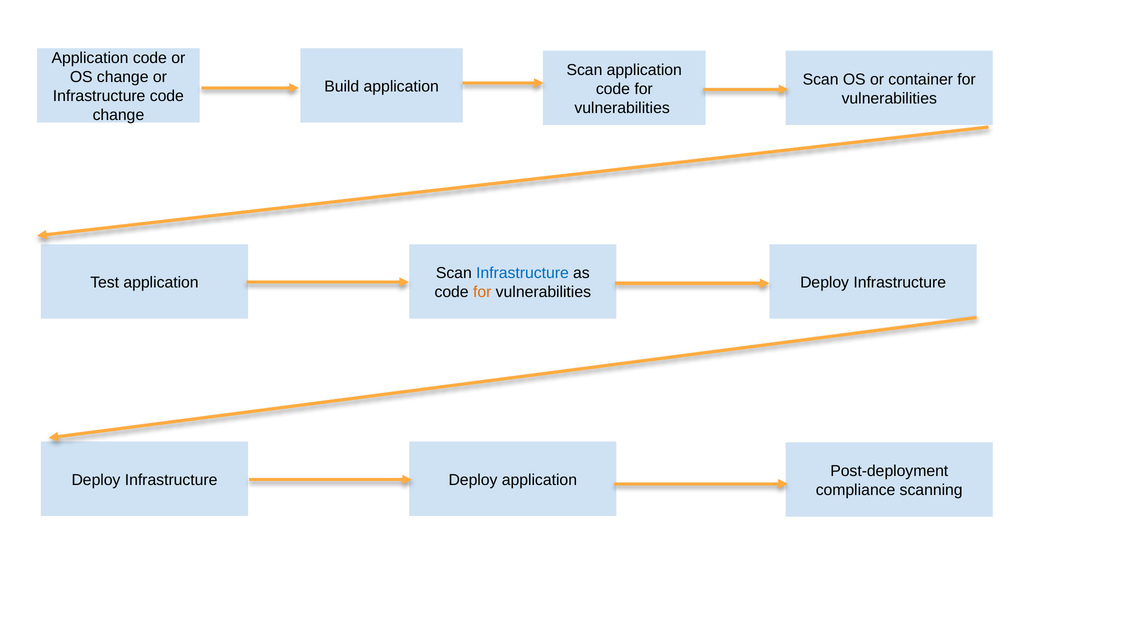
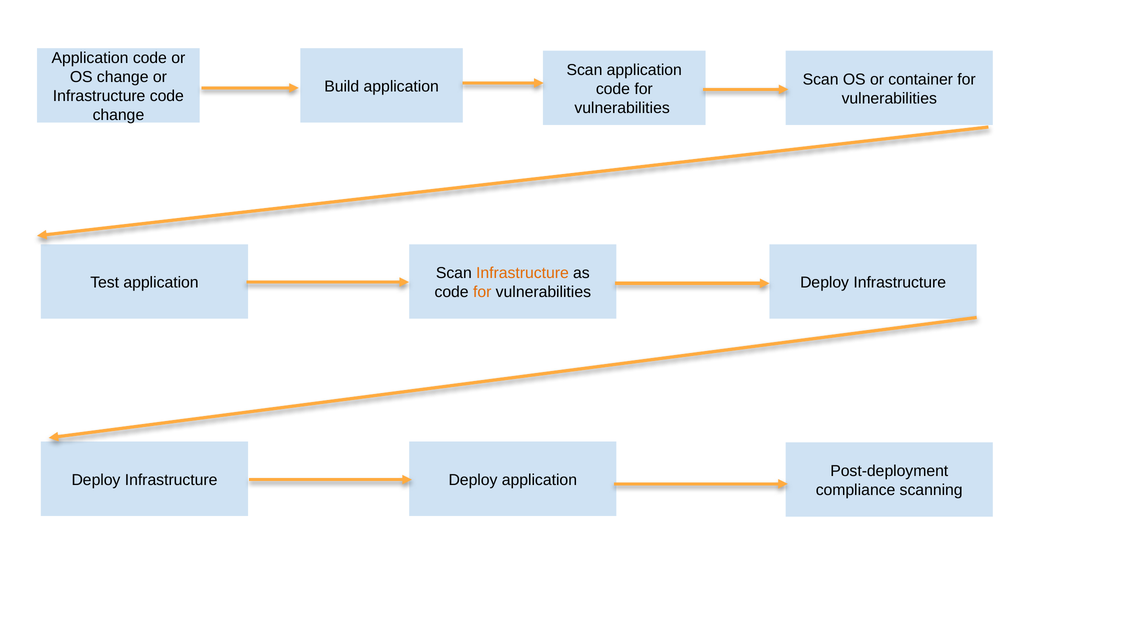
Infrastructure colour: blue -> orange (522, 273)
